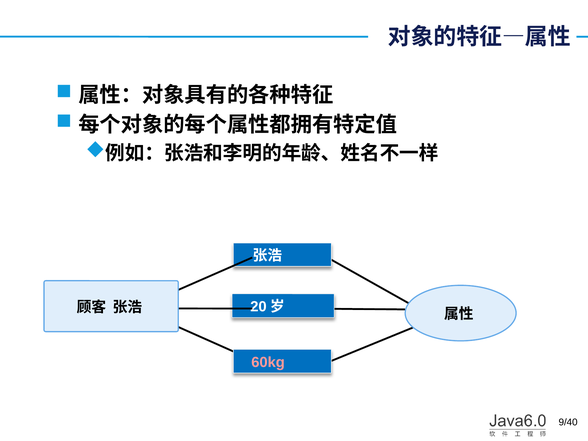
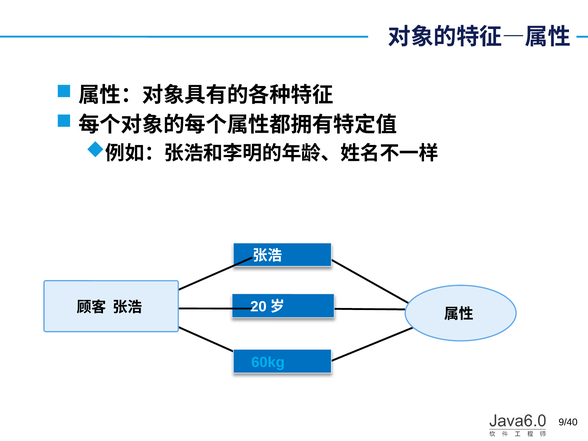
60kg colour: pink -> light blue (268, 362)
